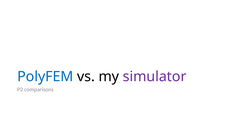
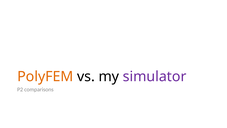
PolyFEM colour: blue -> orange (45, 76)
